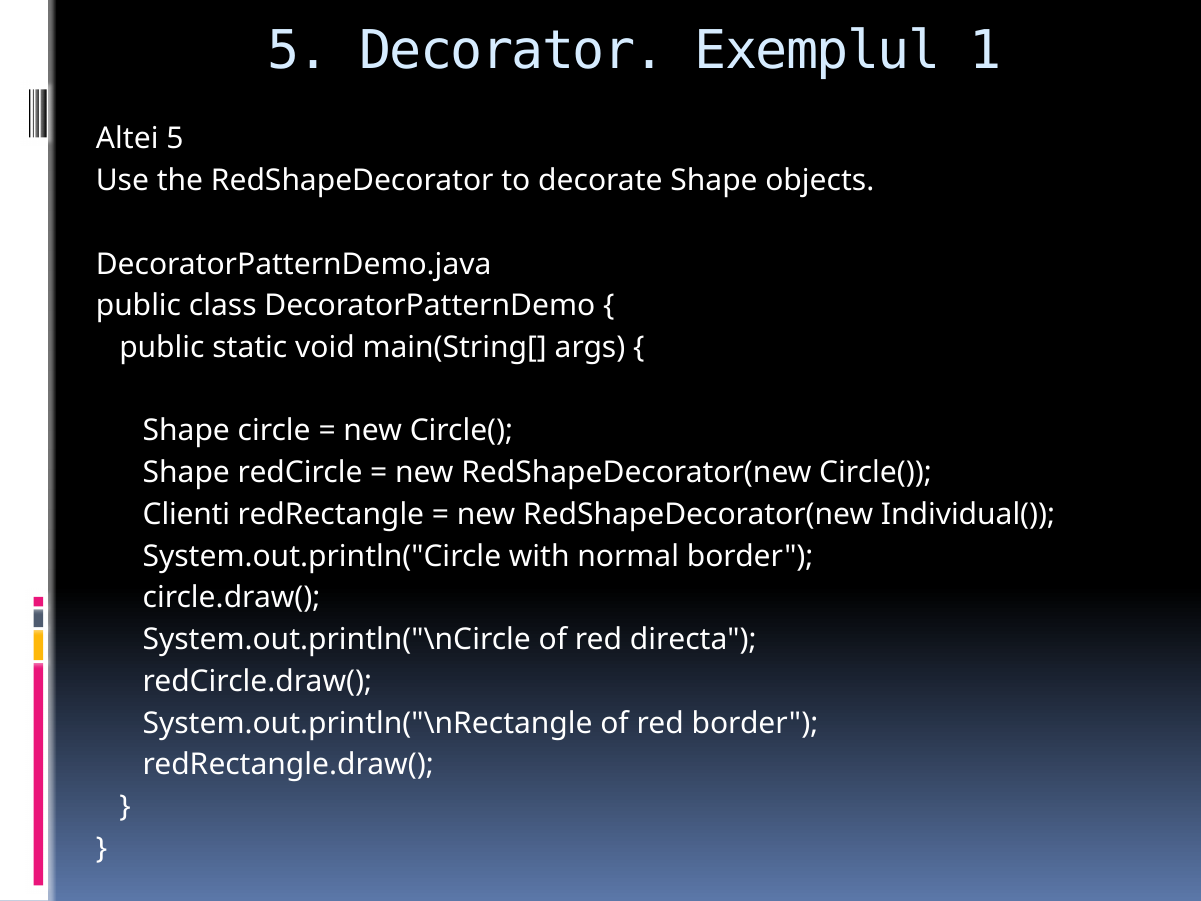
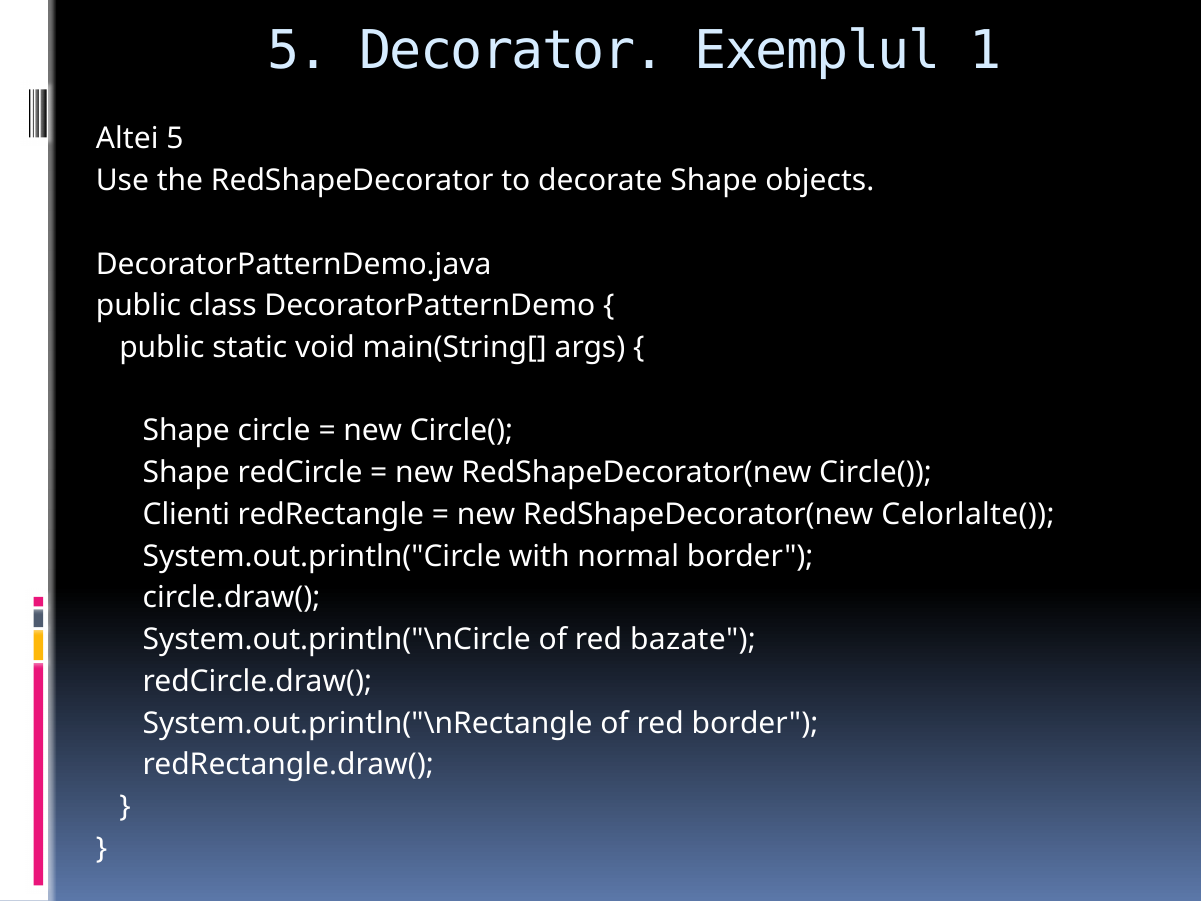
Individual(: Individual( -> Celorlalte( (968, 514)
directa: directa -> bazate (693, 639)
